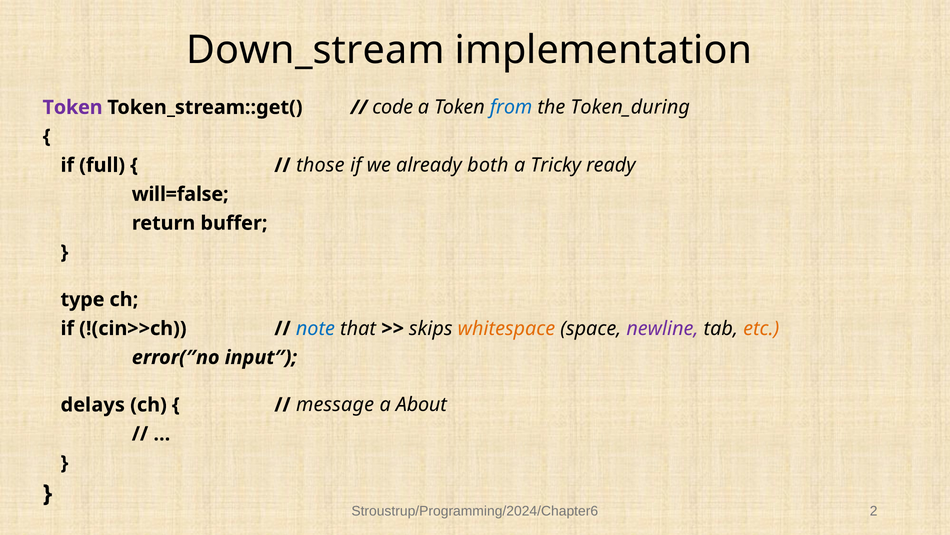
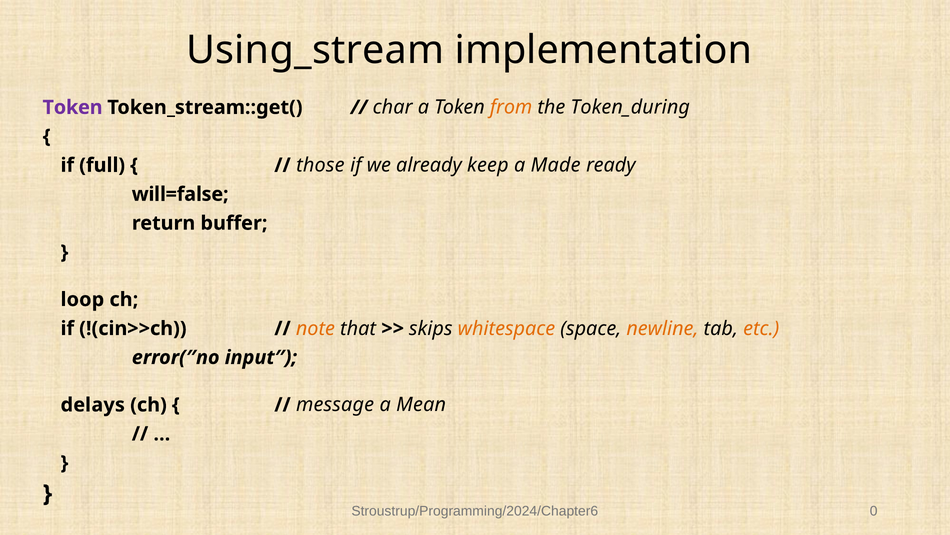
Down_stream: Down_stream -> Using_stream (315, 50)
code: code -> char (393, 107)
from colour: blue -> orange (511, 107)
both: both -> keep (488, 165)
Tricky: Tricky -> Made (556, 165)
type: type -> loop (82, 299)
note colour: blue -> orange (315, 328)
newline colour: purple -> orange (662, 328)
About: About -> Mean (421, 404)
2: 2 -> 0 (874, 510)
